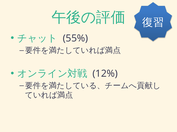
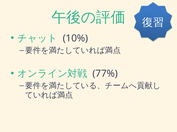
55%: 55% -> 10% (75, 38)
12%: 12% -> 77% (105, 74)
